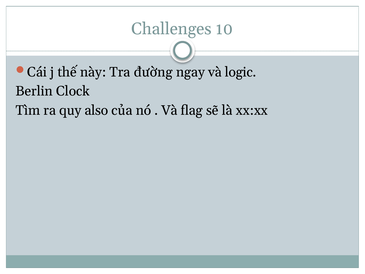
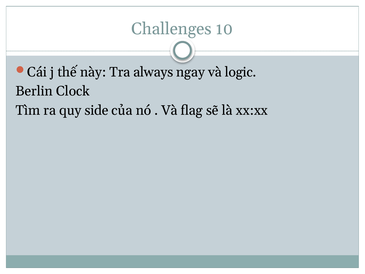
đường: đường -> always (153, 72)
also: also -> side (97, 110)
